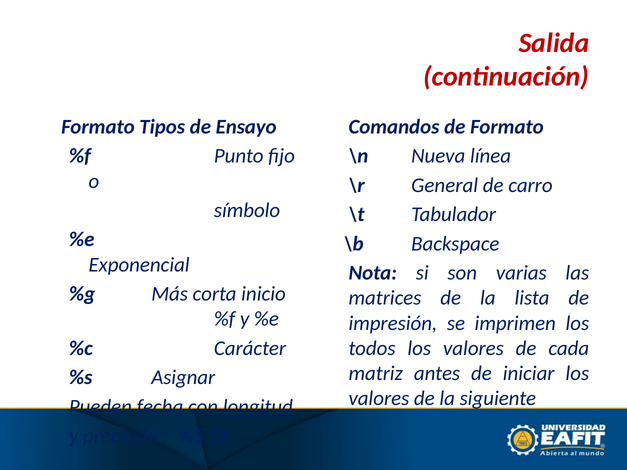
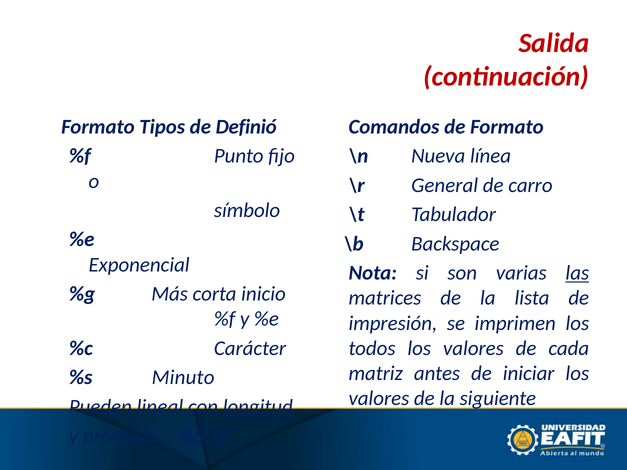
Ensayo: Ensayo -> Definió (246, 127)
las underline: none -> present (577, 273)
Asignar: Asignar -> Minuto (183, 378)
fecha: fecha -> lineal (160, 407)
